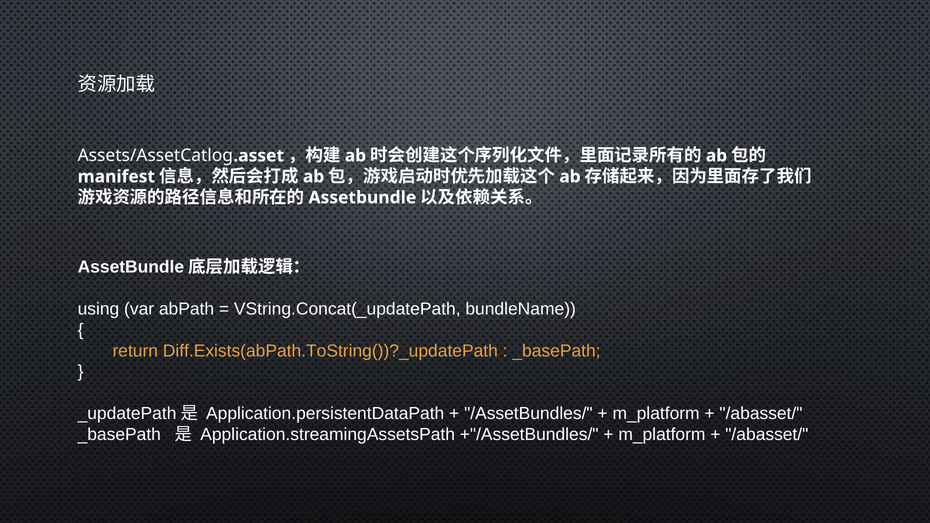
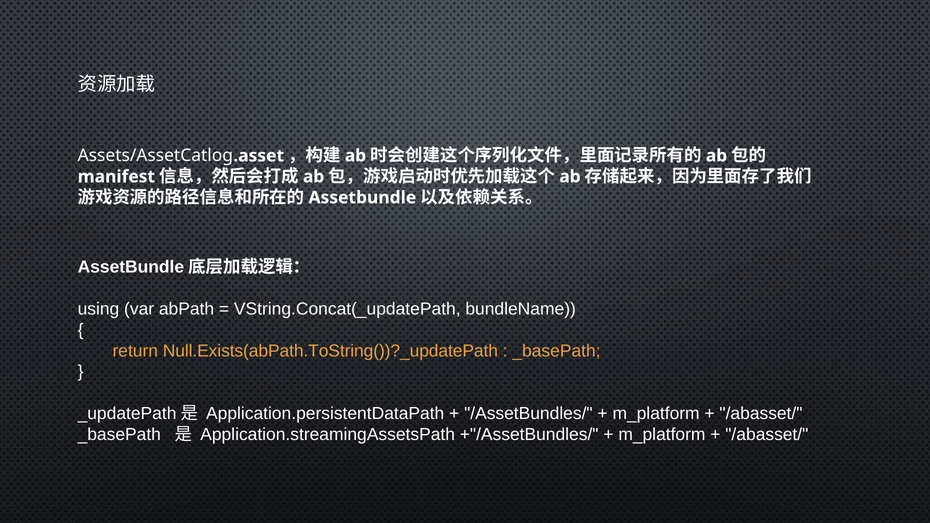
Diff.Exists(abPath.ToString())?_updatePath: Diff.Exists(abPath.ToString())?_updatePath -> Null.Exists(abPath.ToString())?_updatePath (330, 351)
